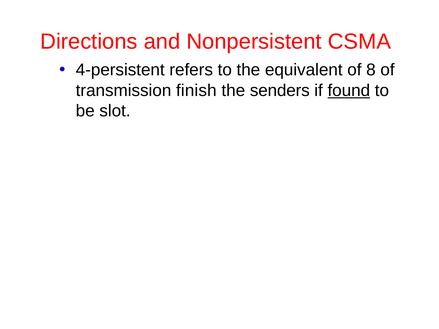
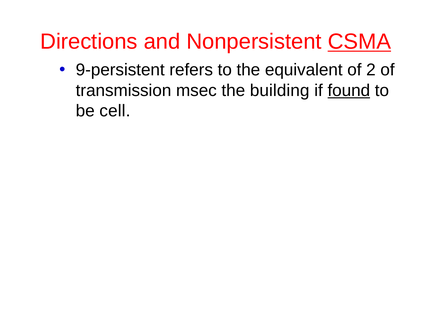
CSMA underline: none -> present (359, 42)
4-persistent: 4-persistent -> 9-persistent (120, 70)
8: 8 -> 2 (371, 70)
finish: finish -> msec (196, 91)
senders: senders -> building (280, 91)
slot: slot -> cell (115, 111)
